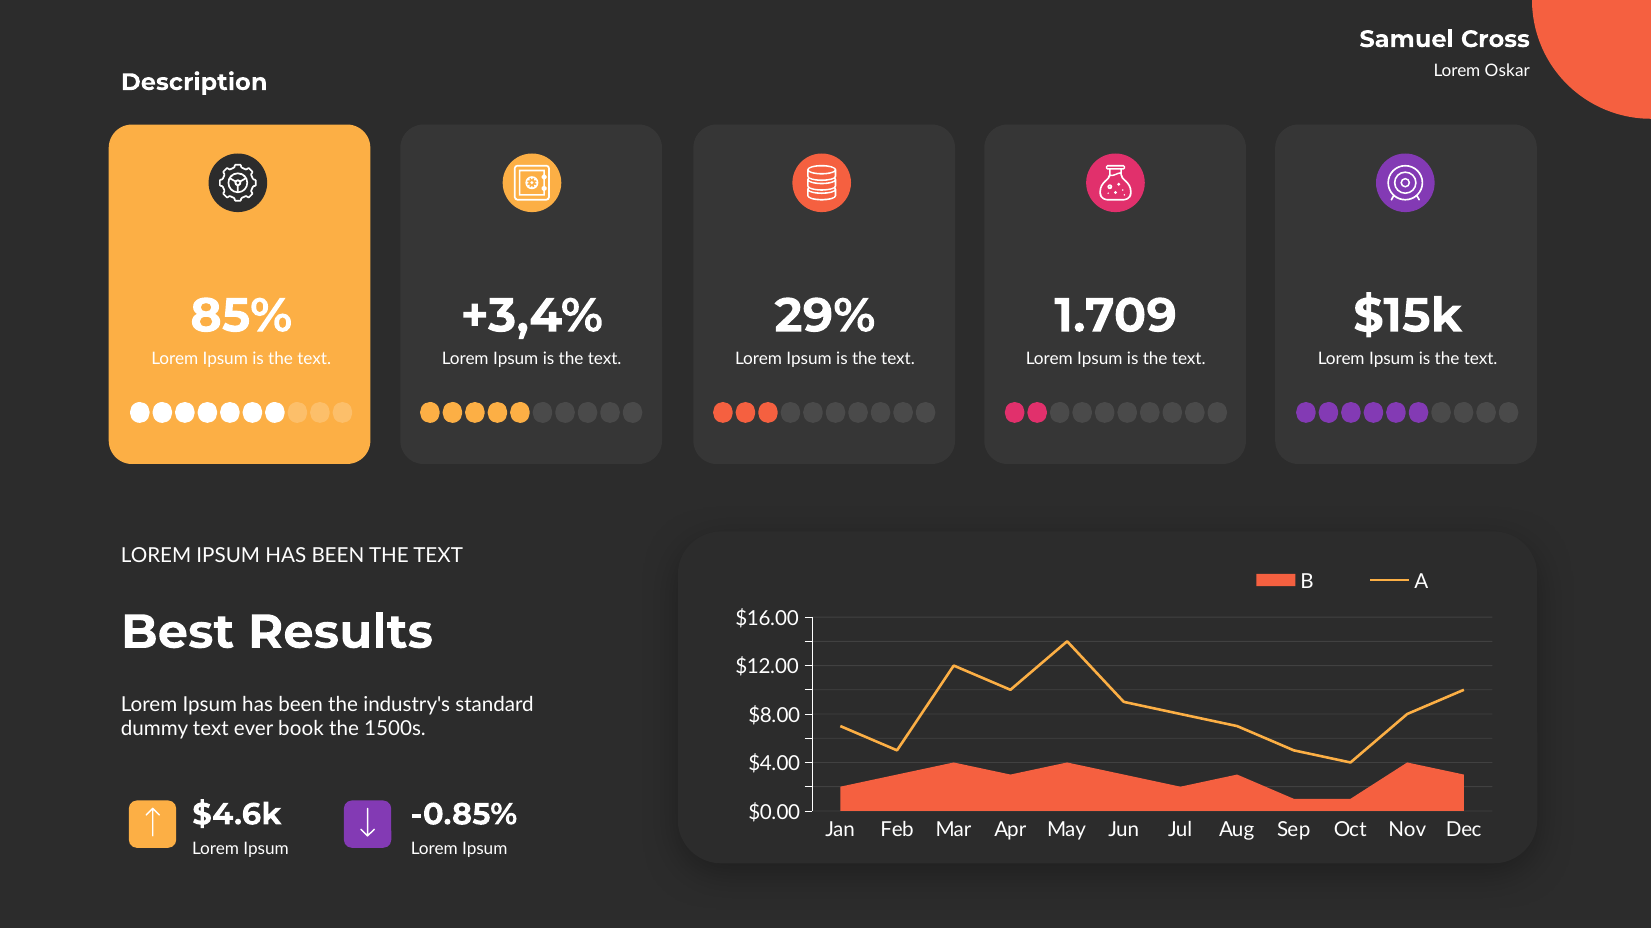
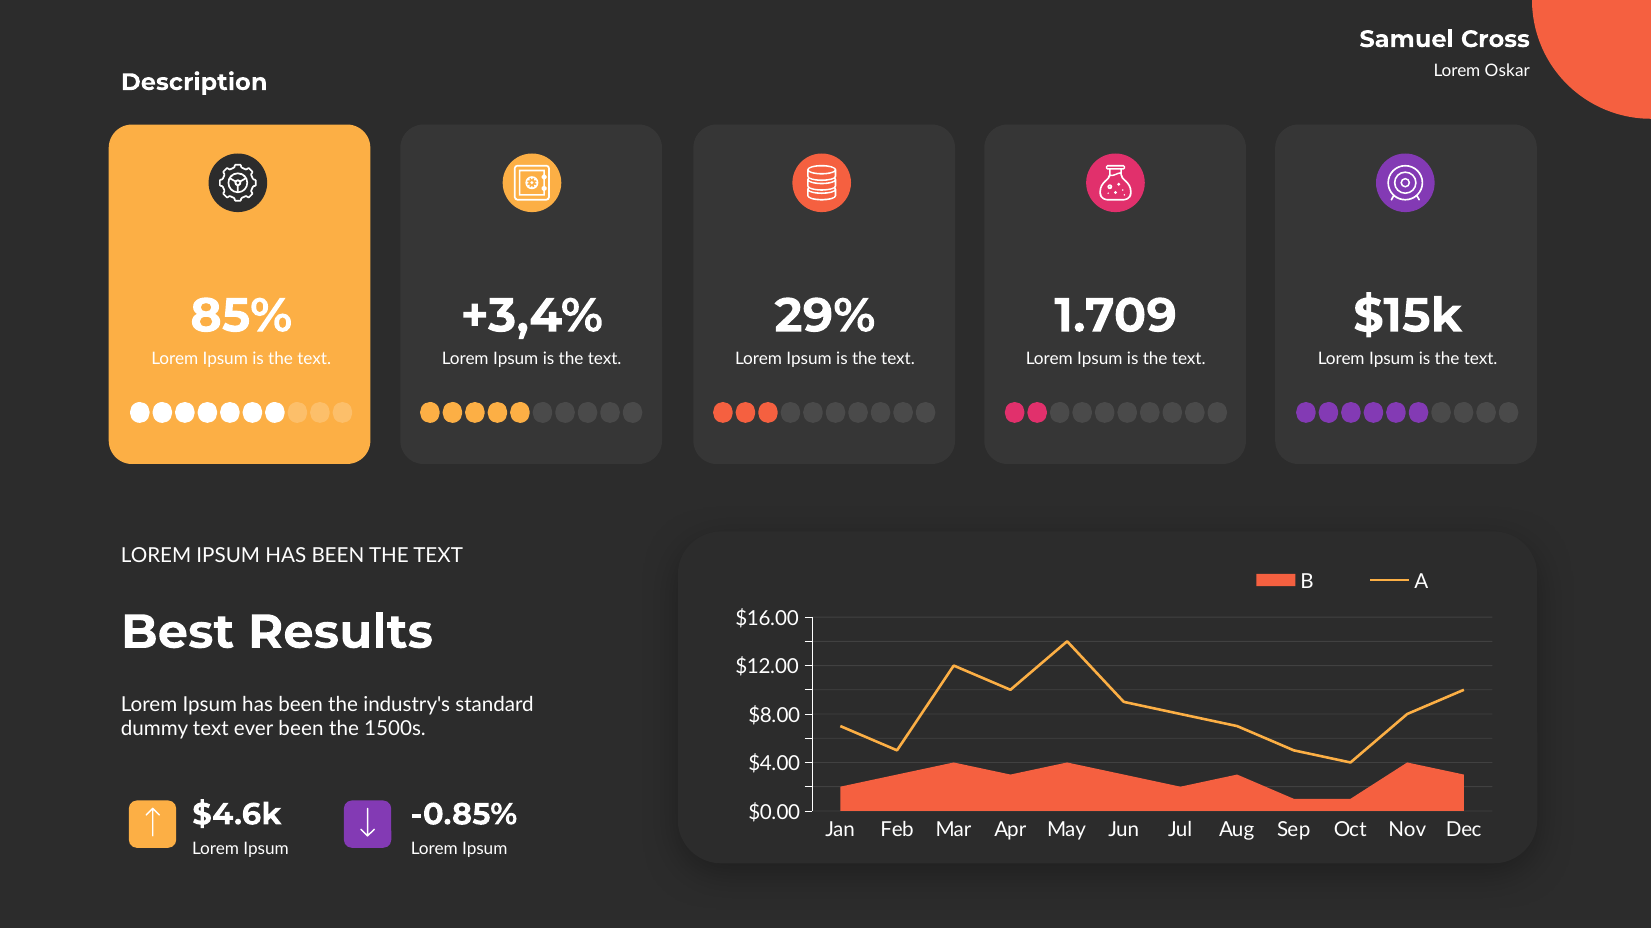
ever book: book -> been (301, 730)
